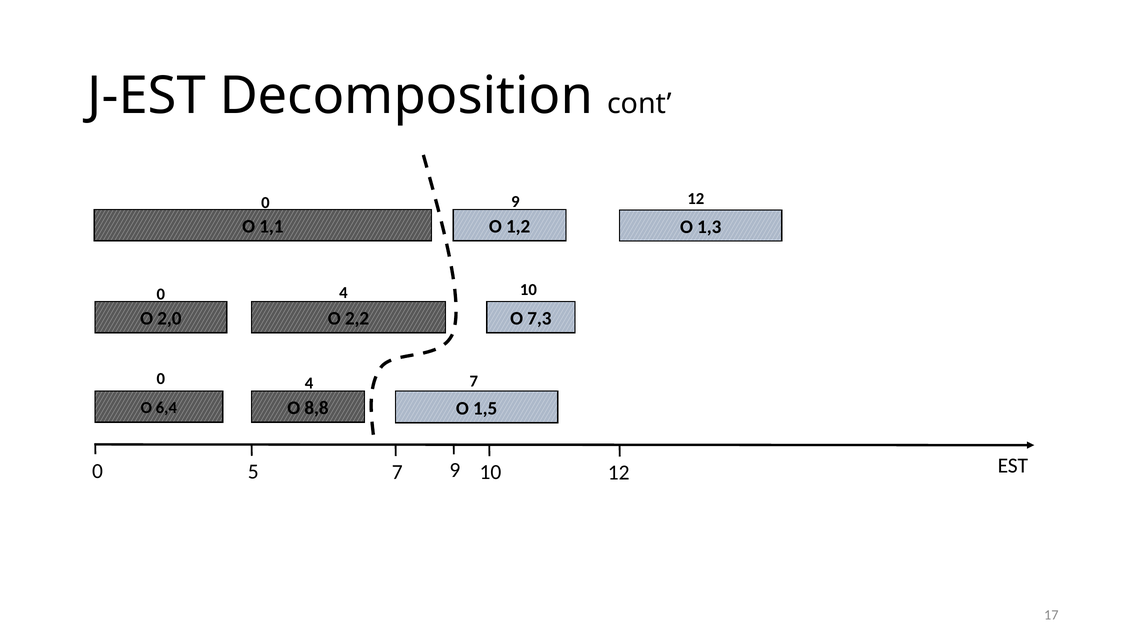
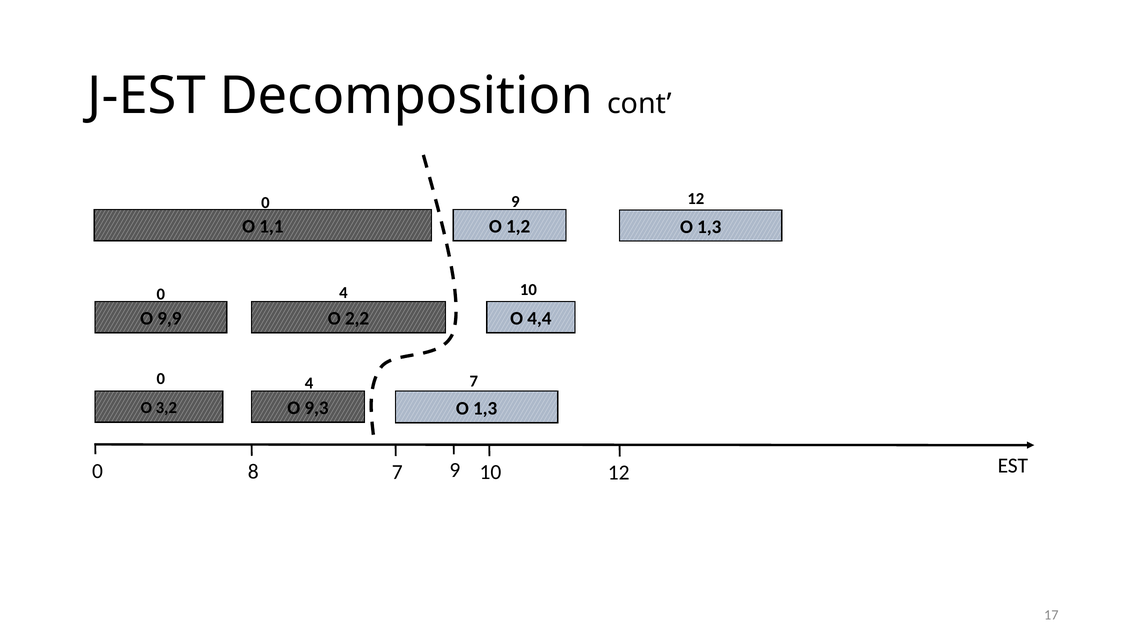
2,0: 2,0 -> 9,9 (169, 319)
7,3: 7,3 -> 4,4 (539, 319)
8,8: 8,8 -> 9,3 (316, 408)
1,5: 1,5 -> 1,3 (485, 409)
6,4: 6,4 -> 3,2 (166, 408)
5: 5 -> 8 (253, 472)
